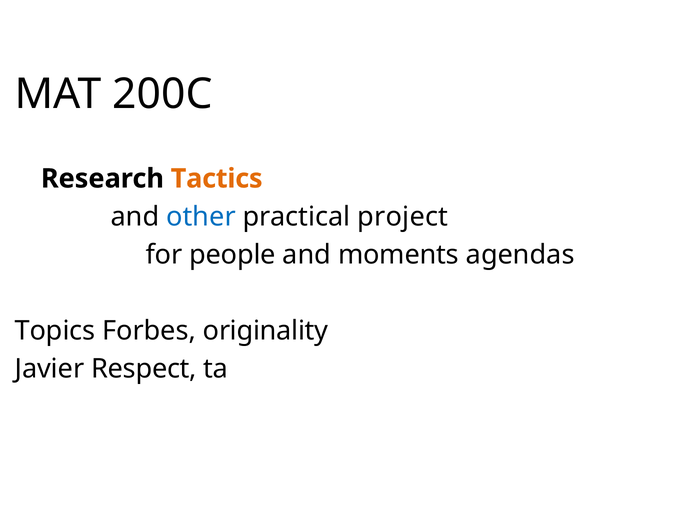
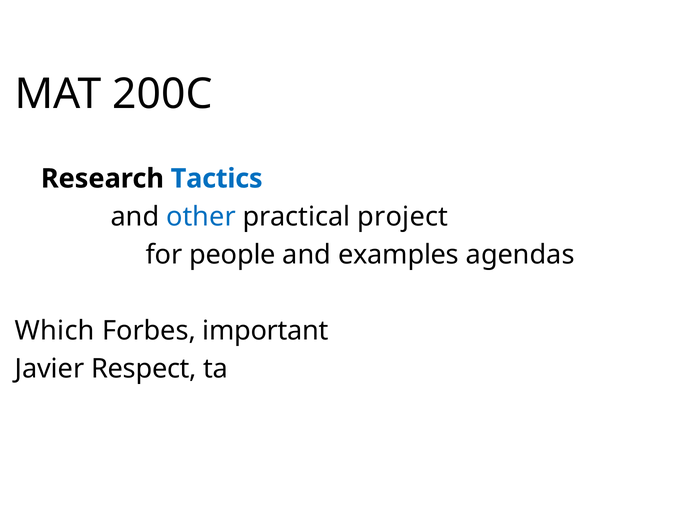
Tactics colour: orange -> blue (217, 179)
moments: moments -> examples (398, 255)
Topics: Topics -> Which (55, 331)
originality: originality -> important (266, 331)
